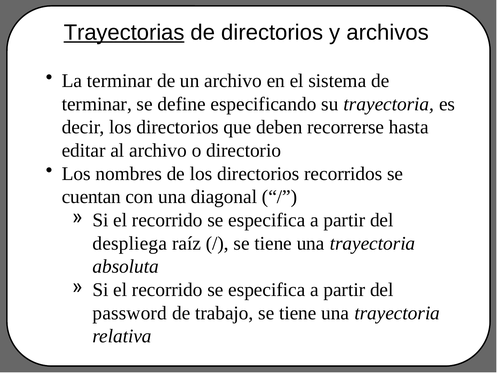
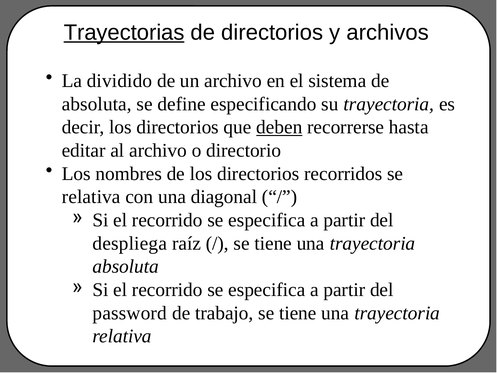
La terminar: terminar -> dividido (119, 81)
terminar: terminar -> absoluta (97, 104)
deben underline: none -> present (279, 127)
cuentan: cuentan -> relativa (91, 197)
